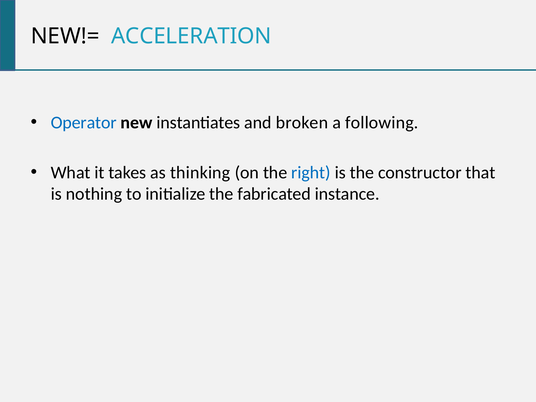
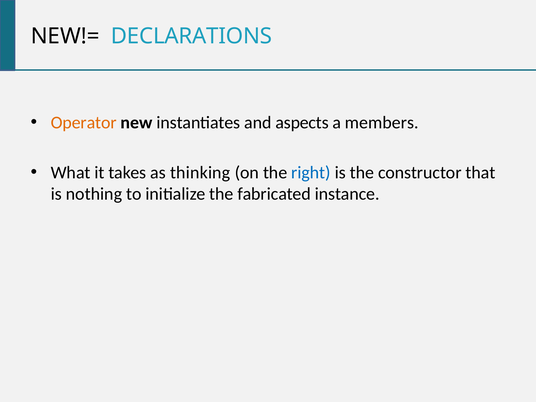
ACCELERATION: ACCELERATION -> DECLARATIONS (191, 36)
Operator colour: blue -> orange (84, 122)
broken: broken -> aspects (302, 122)
following: following -> members (382, 122)
